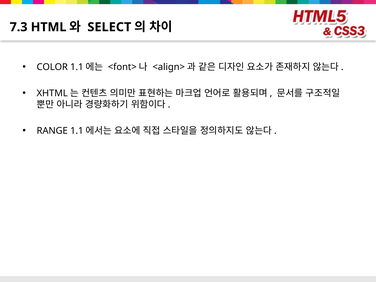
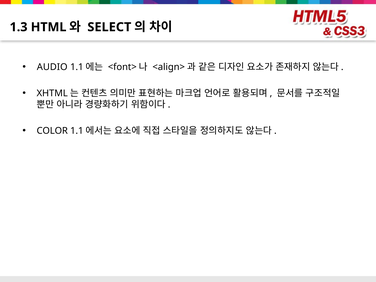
7.3: 7.3 -> 1.3 (19, 27)
COLOR: COLOR -> AUDIO (52, 67)
RANGE: RANGE -> COLOR (52, 131)
